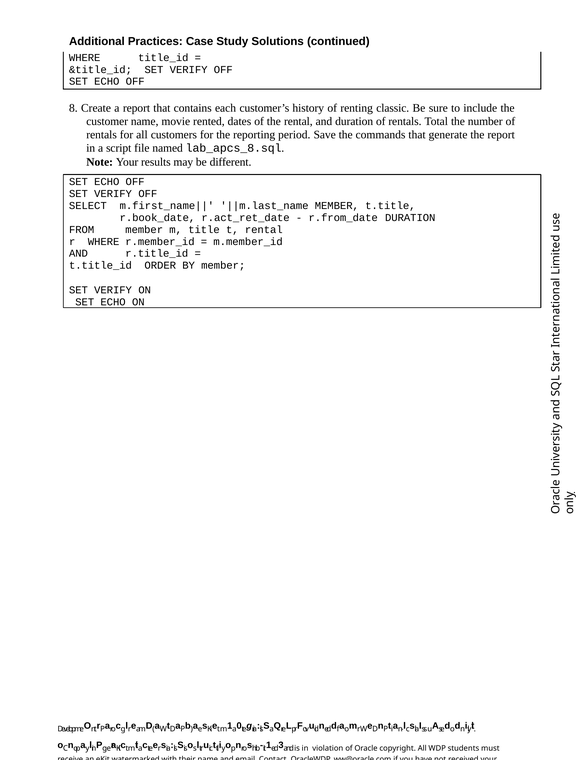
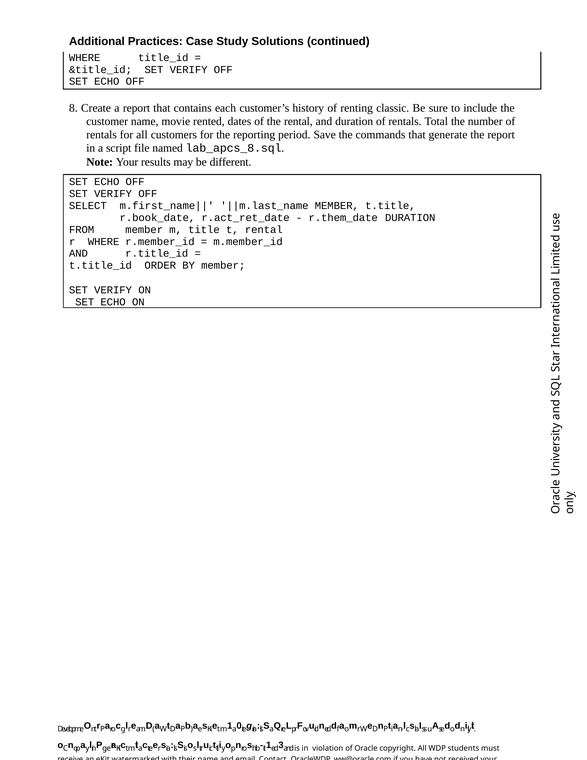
r.from_date: r.from_date -> r.them_date (343, 217)
